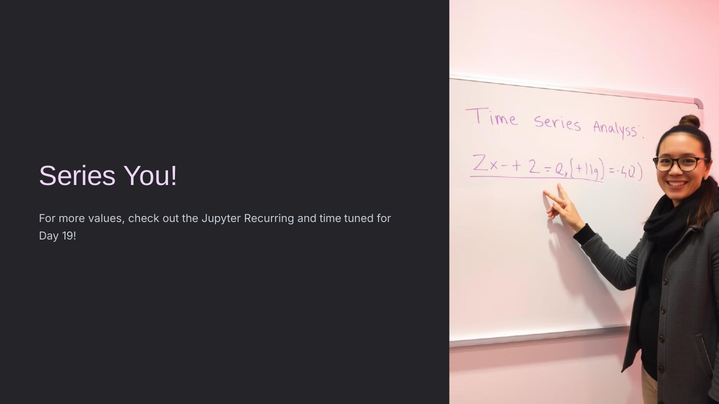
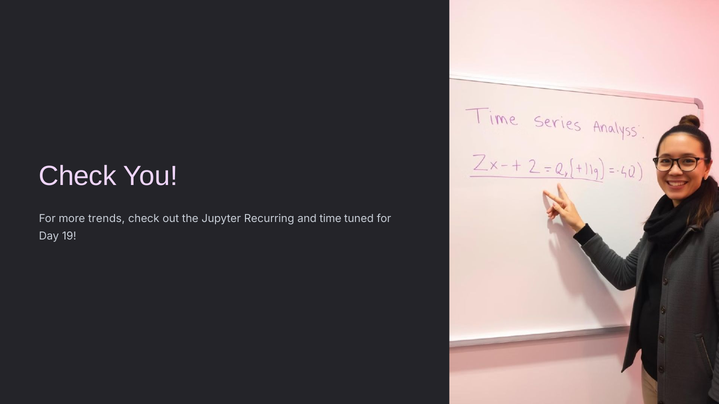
Series: Series -> Check (78, 176)
values: values -> trends (107, 219)
